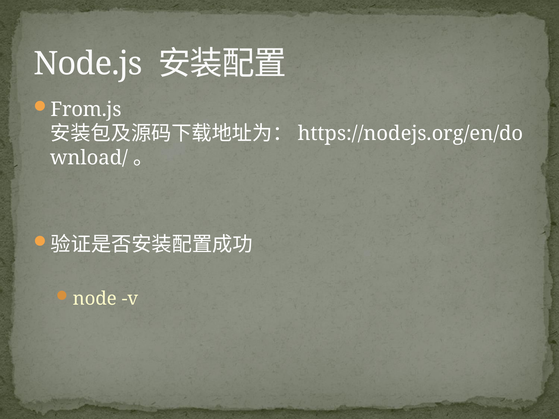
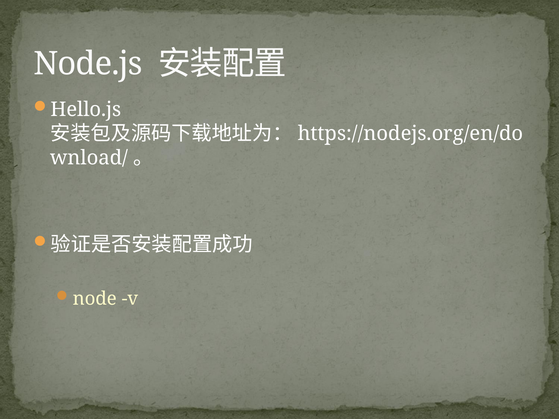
From.js: From.js -> Hello.js (86, 109)
